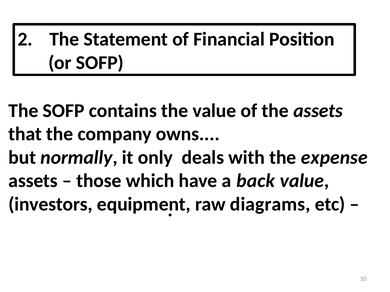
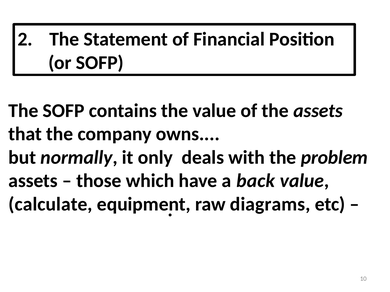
expense: expense -> problem (334, 158)
investors: investors -> calculate (50, 205)
